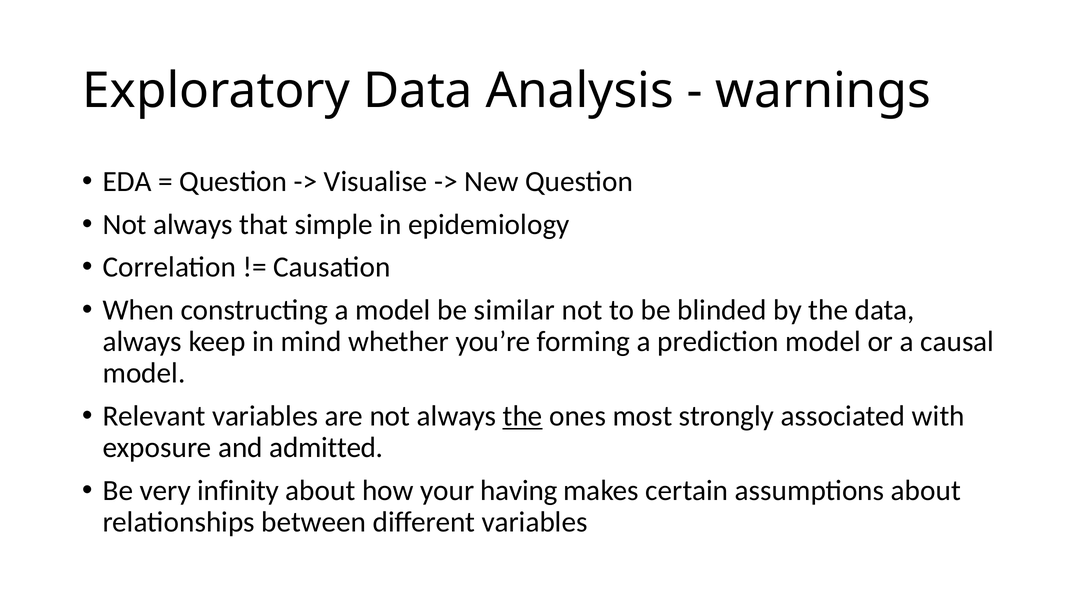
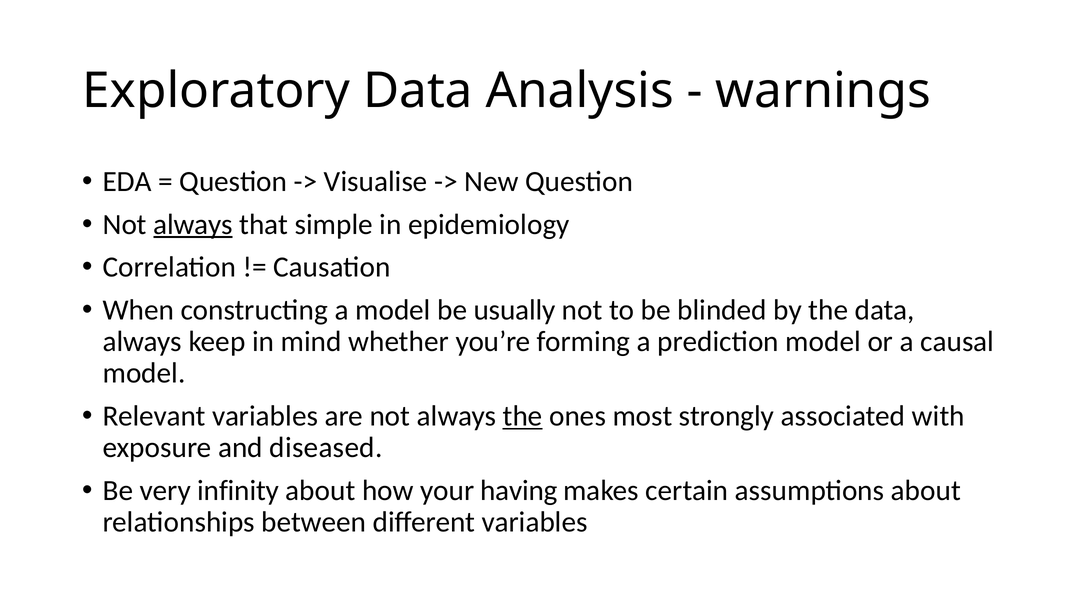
always underline: none -> present (193, 224)
similar: similar -> usually (515, 310)
admitted: admitted -> diseased (326, 448)
